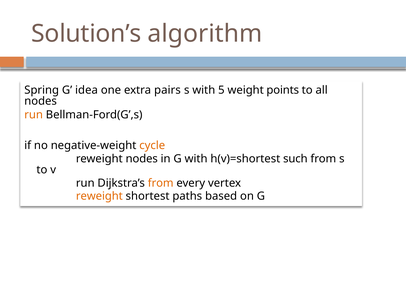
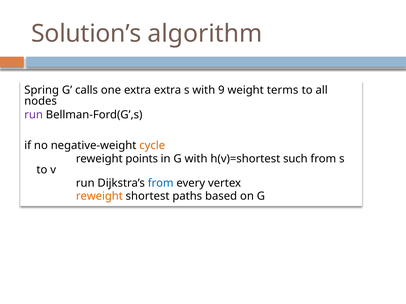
idea: idea -> calls (87, 90)
extra pairs: pairs -> extra (168, 90)
5: 5 -> 9 (221, 90)
points: points -> terms (283, 90)
run colour: orange -> purple (34, 115)
reweight nodes: nodes -> points (142, 159)
from colour: orange -> blue (161, 183)
